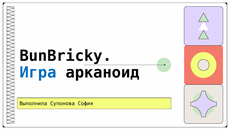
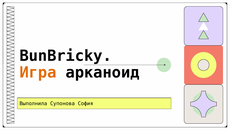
Игра colour: blue -> orange (38, 72)
